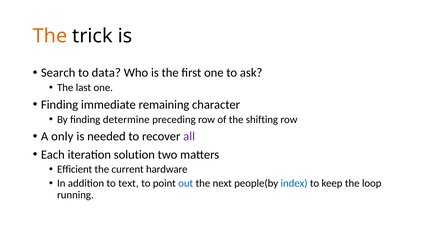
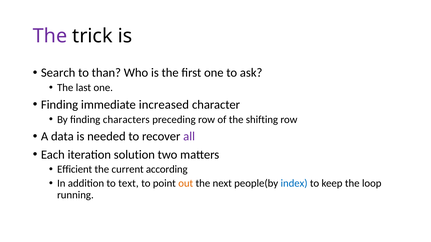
The colour: orange -> purple (50, 36)
data: data -> than (106, 73)
remaining: remaining -> increased (164, 105)
determine: determine -> characters (126, 120)
only: only -> data (62, 137)
hardware: hardware -> according (167, 170)
out colour: blue -> orange (186, 184)
